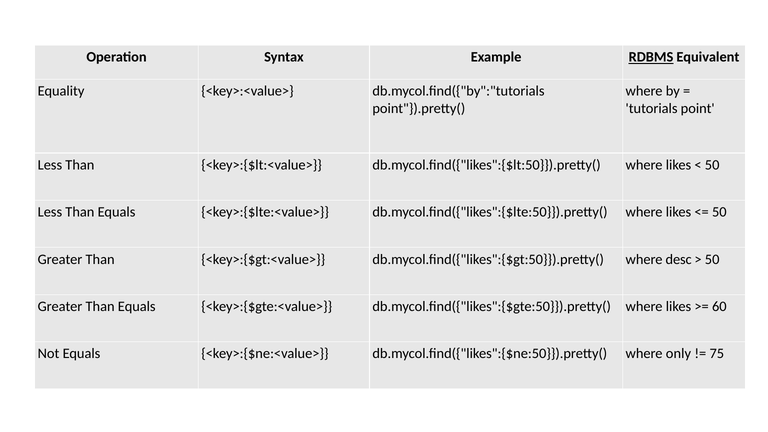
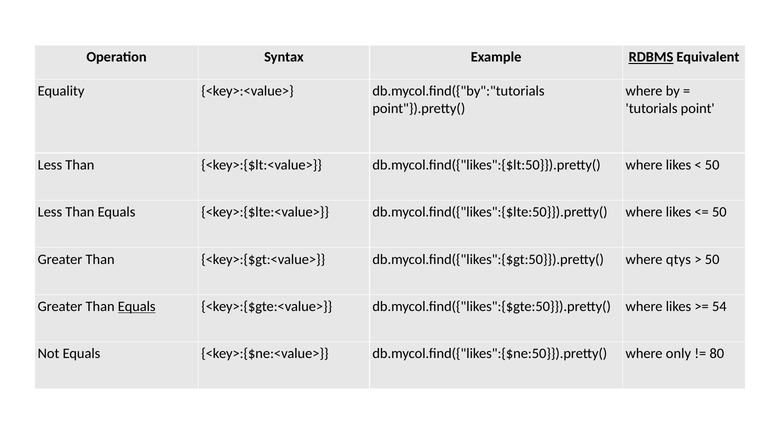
desc: desc -> qtys (678, 259)
Equals underline: none -> present (137, 306)
60: 60 -> 54 (719, 306)
75: 75 -> 80 (717, 354)
